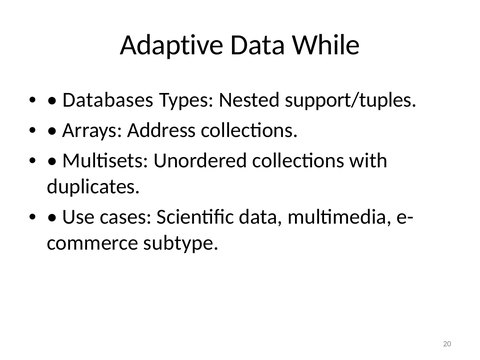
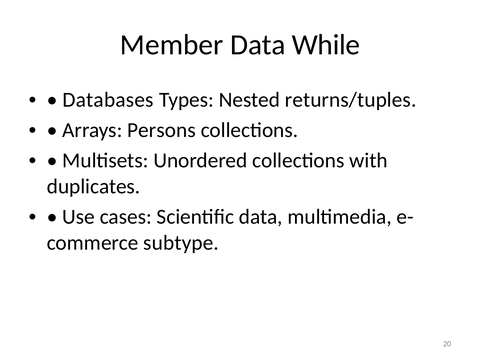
Adaptive: Adaptive -> Member (172, 45)
support/tuples: support/tuples -> returns/tuples (351, 100)
Address: Address -> Persons (161, 130)
